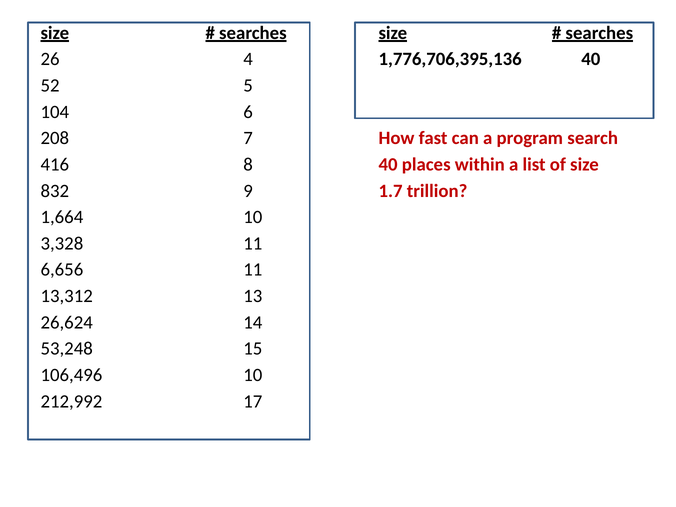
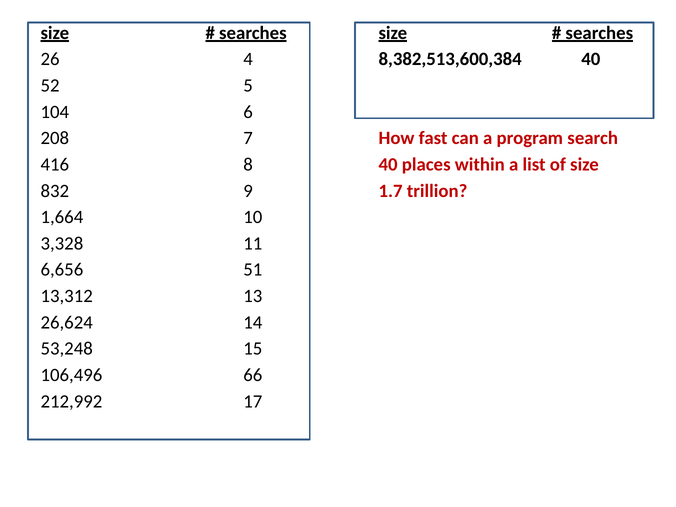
1,776,706,395,136: 1,776,706,395,136 -> 8,382,513,600,384 (450, 59)
6,656 11: 11 -> 51 (253, 270)
106,496 10: 10 -> 66 (253, 375)
